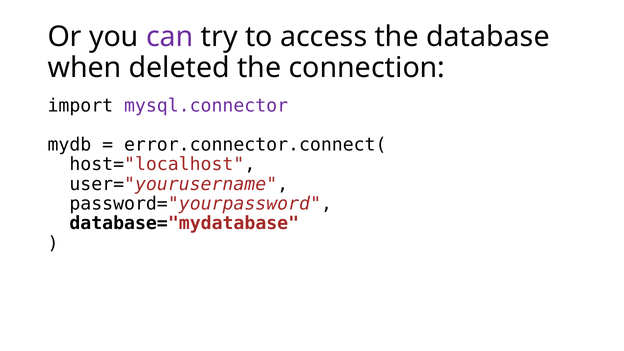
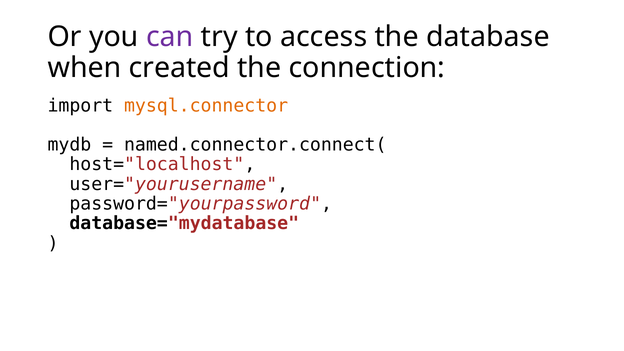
deleted: deleted -> created (179, 68)
mysql.connector colour: purple -> orange (206, 106)
error.connector.connect(: error.connector.connect( -> named.connector.connect( (255, 145)
